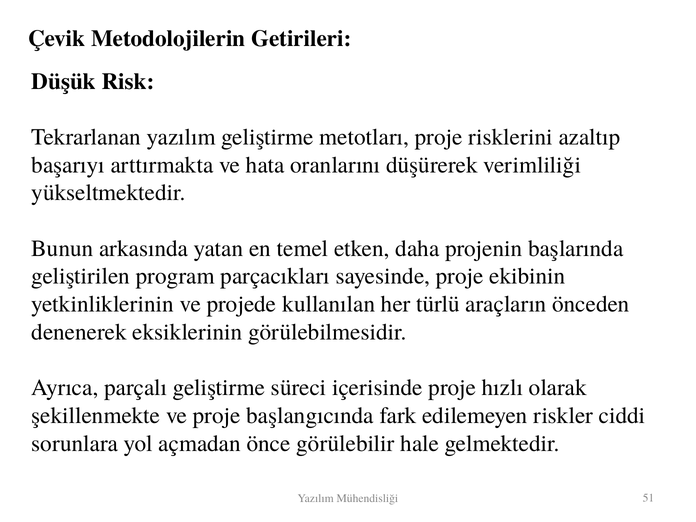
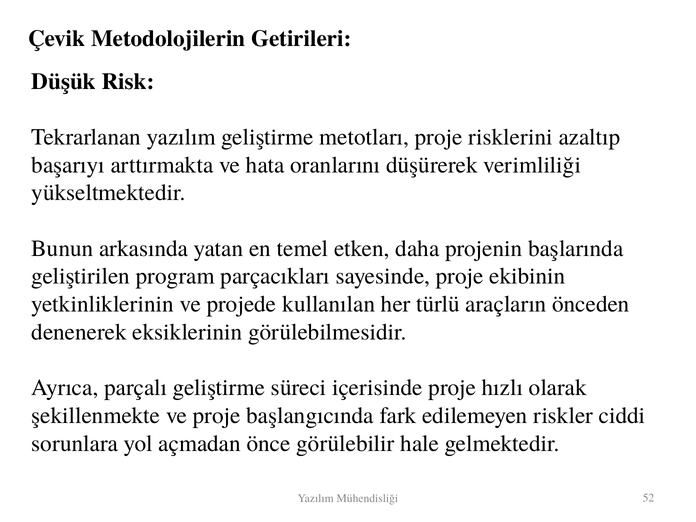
51: 51 -> 52 (648, 498)
